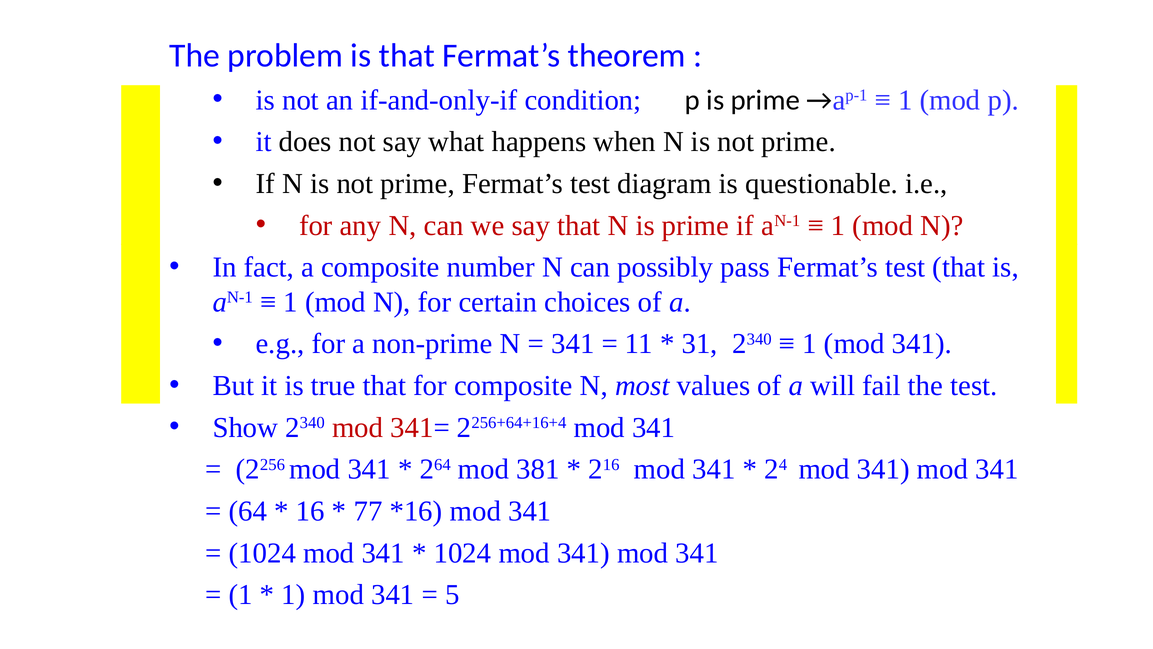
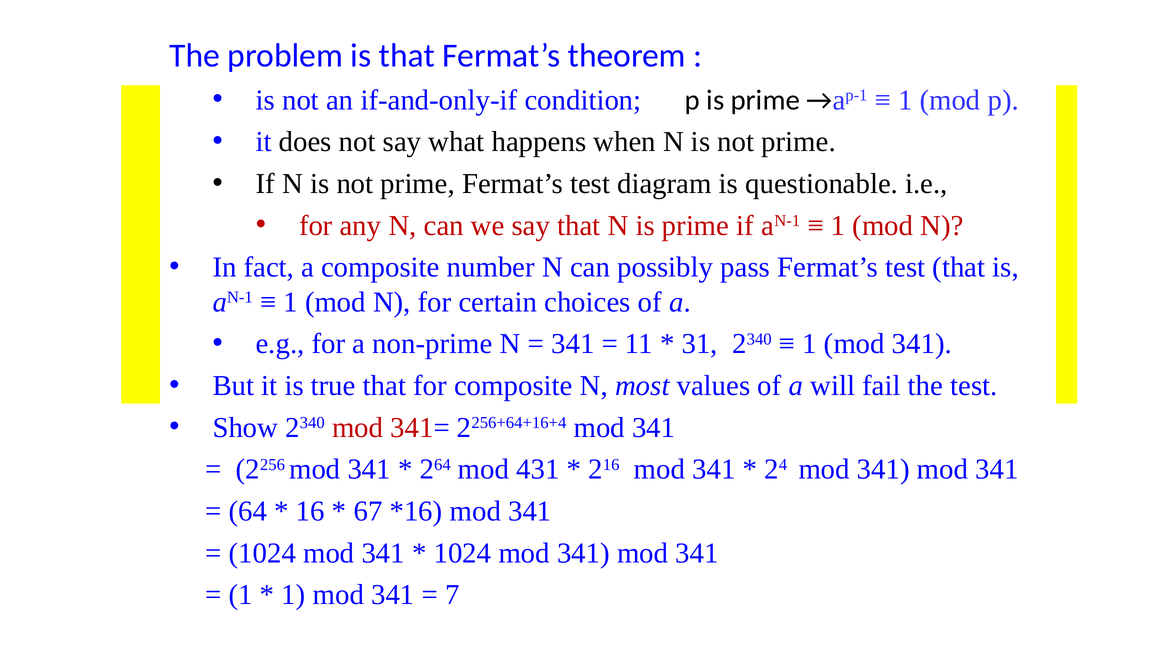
381: 381 -> 431 (538, 469)
77: 77 -> 67 (368, 511)
5: 5 -> 7 (452, 594)
